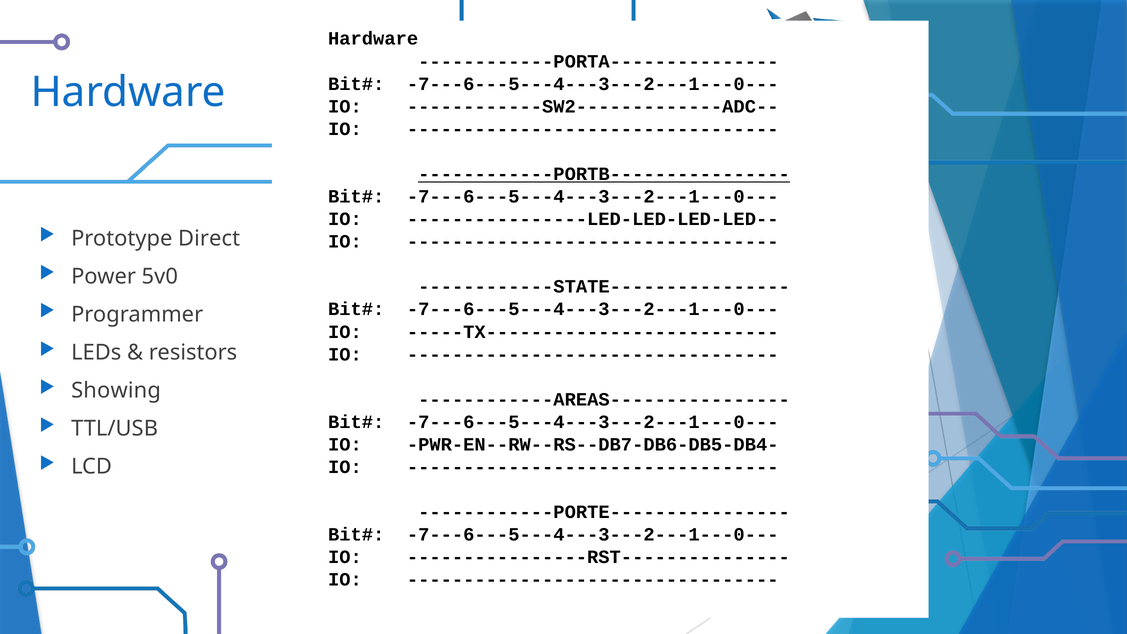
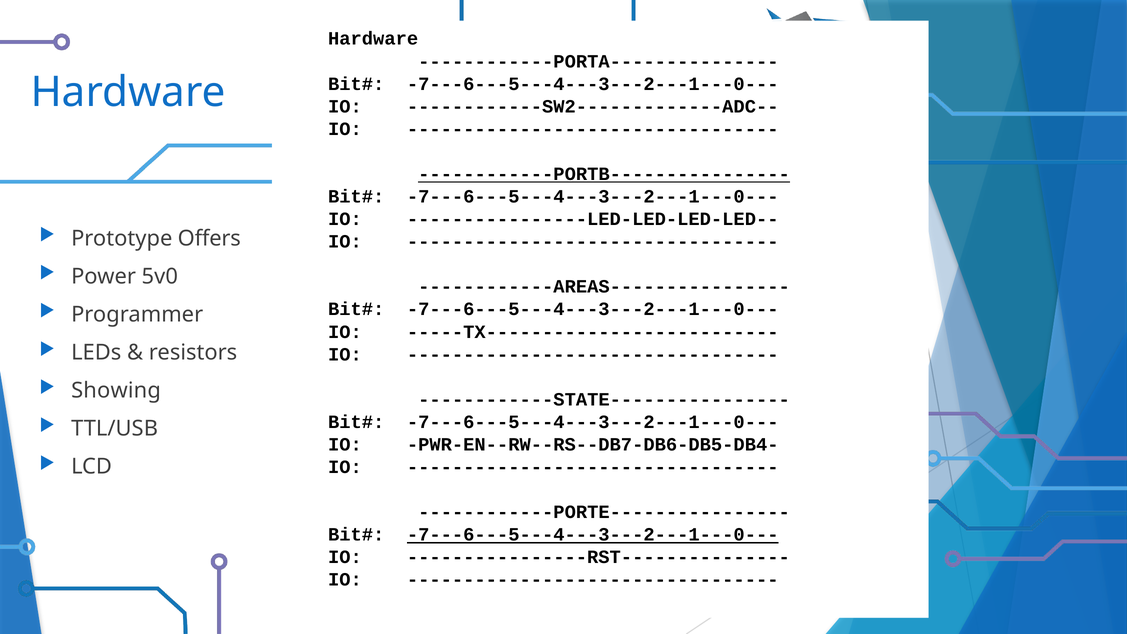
Direct: Direct -> Offers (209, 238)
------------STATE----------------: ------------STATE---------------- -> ------------AREAS---------------- (604, 287)
------------AREAS----------------: ------------AREAS---------------- -> ------------STATE---------------- (604, 399)
-7---6---5---4---3---2---1---0--- underline: none -> present (593, 535)
